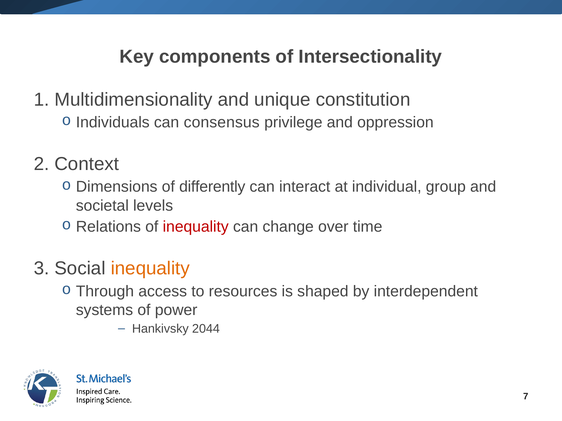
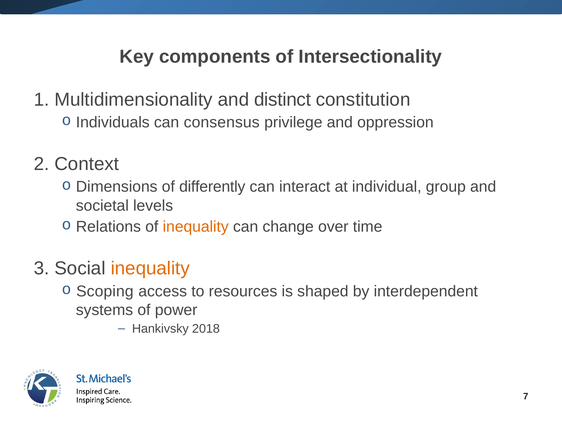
unique: unique -> distinct (283, 100)
inequality colour: red -> orange (196, 227)
Through: Through -> Scoping (105, 292)
2044: 2044 -> 2018 (206, 329)
